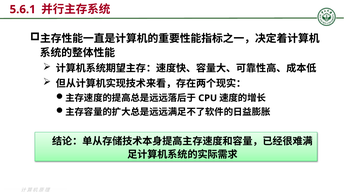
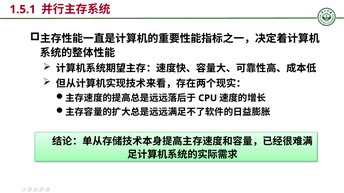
5.6.1: 5.6.1 -> 1.5.1 (23, 9)
